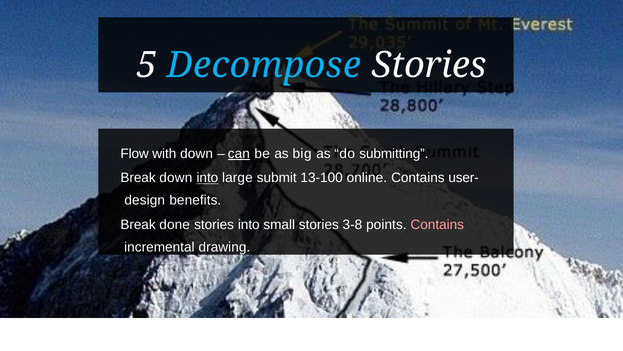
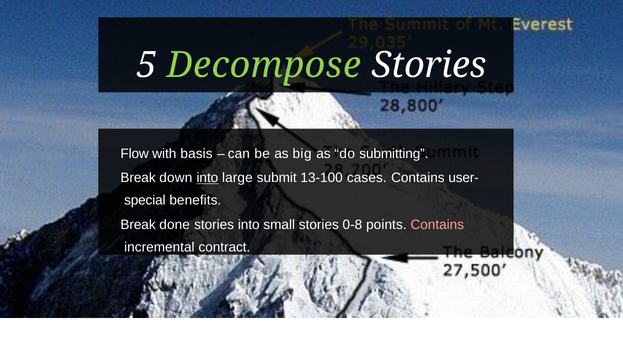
Decompose colour: light blue -> light green (264, 65)
with down: down -> basis (197, 153)
can underline: present -> none (239, 153)
online: online -> cases (367, 178)
design: design -> special (145, 200)
3-8: 3-8 -> 0-8 (352, 224)
drawing: drawing -> contract (224, 247)
